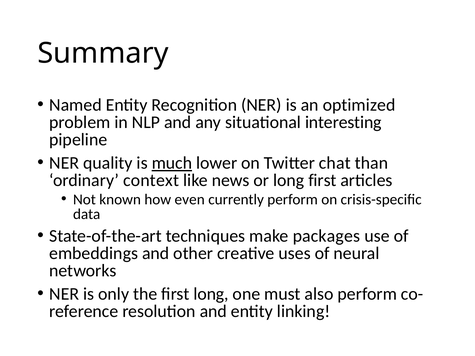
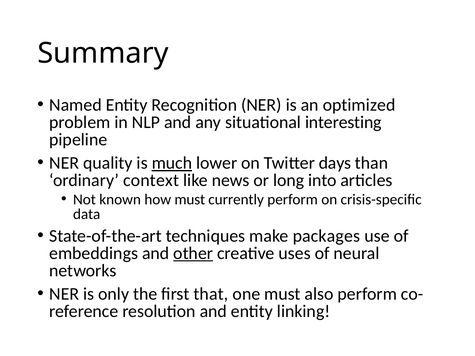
chat: chat -> days (335, 163)
long first: first -> into (322, 180)
how even: even -> must (190, 200)
other underline: none -> present (193, 253)
first long: long -> that (211, 294)
